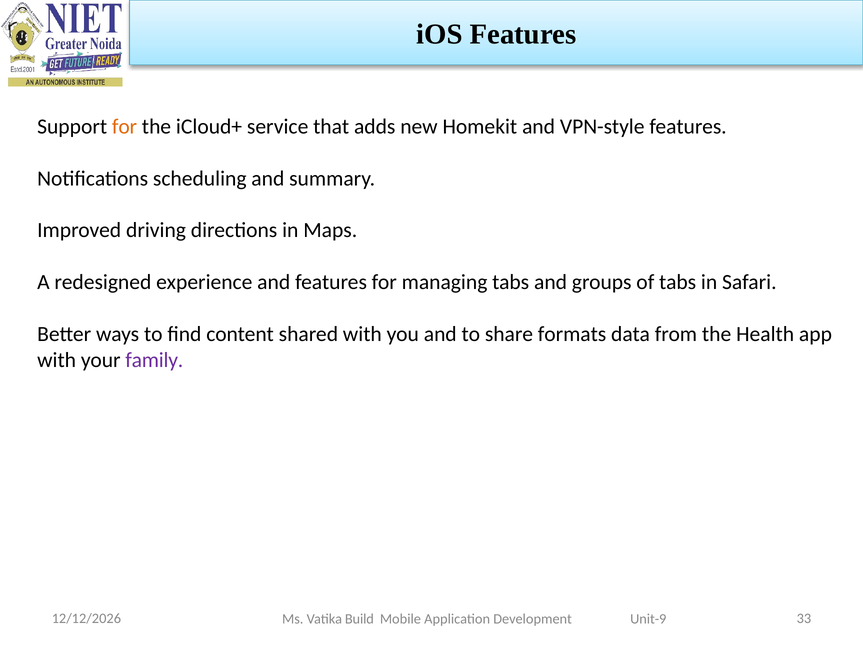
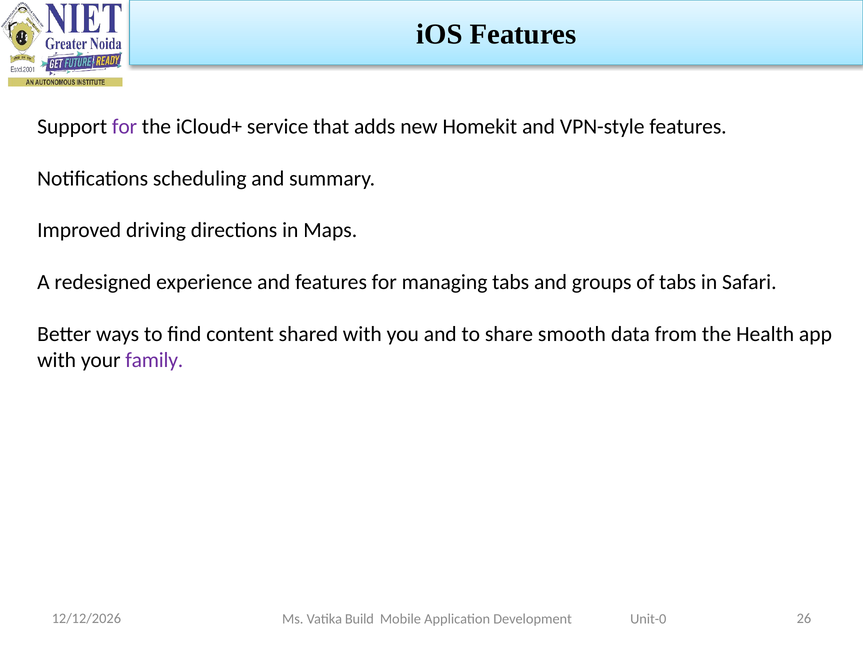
for colour: orange -> purple (125, 127)
formats: formats -> smooth (572, 334)
33: 33 -> 26 (804, 618)
Unit-9: Unit-9 -> Unit-0 (648, 618)
